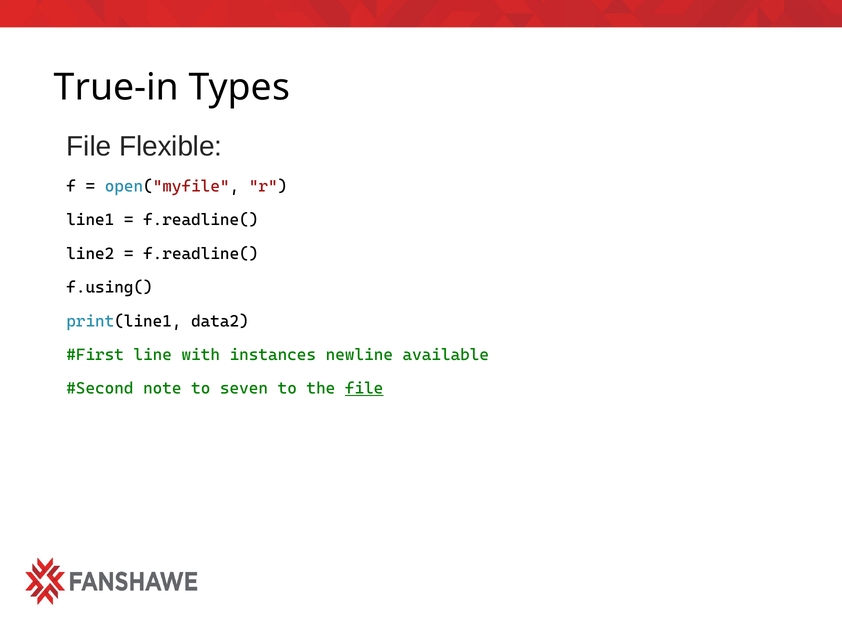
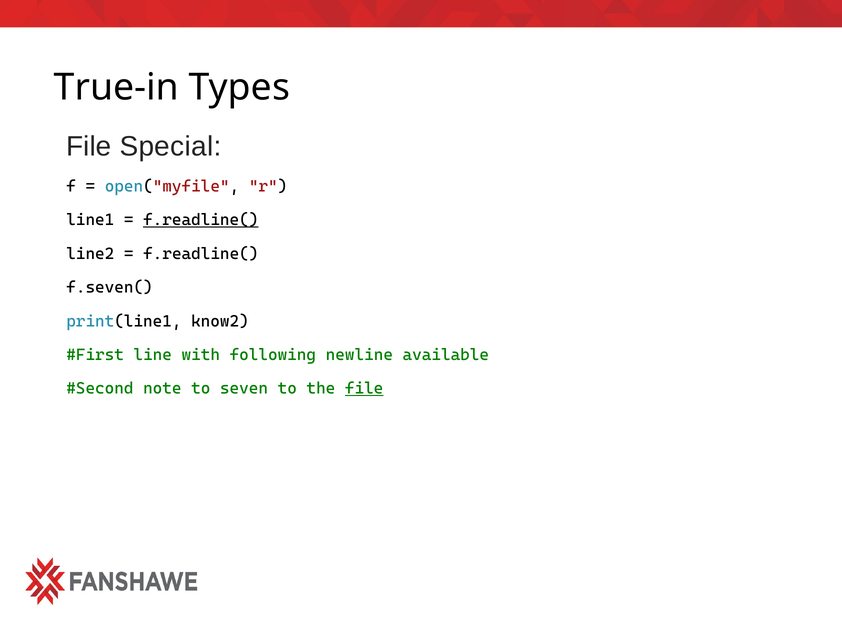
Flexible: Flexible -> Special (170, 146)
f.readline( underline: none -> present (201, 220)
f.using(: f.using( -> f.seven( (109, 288)
data2: data2 -> know2 (220, 321)
instances: instances -> following (273, 355)
